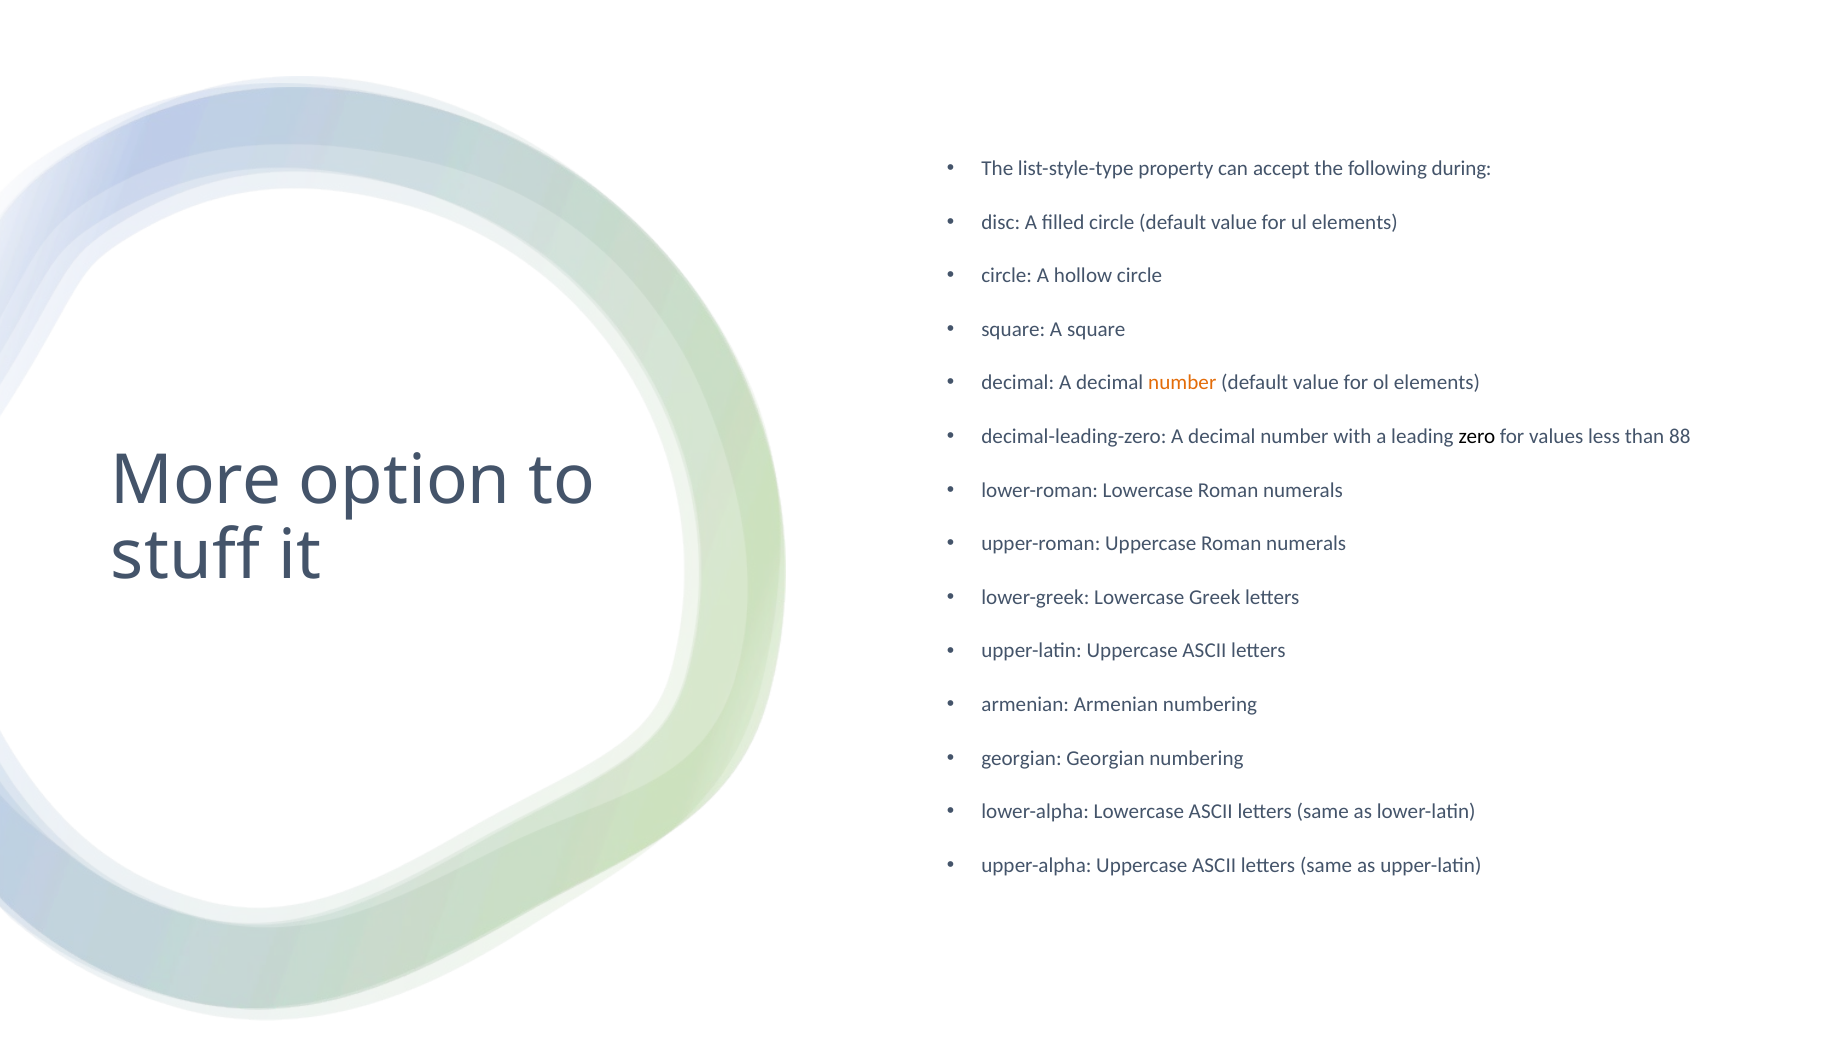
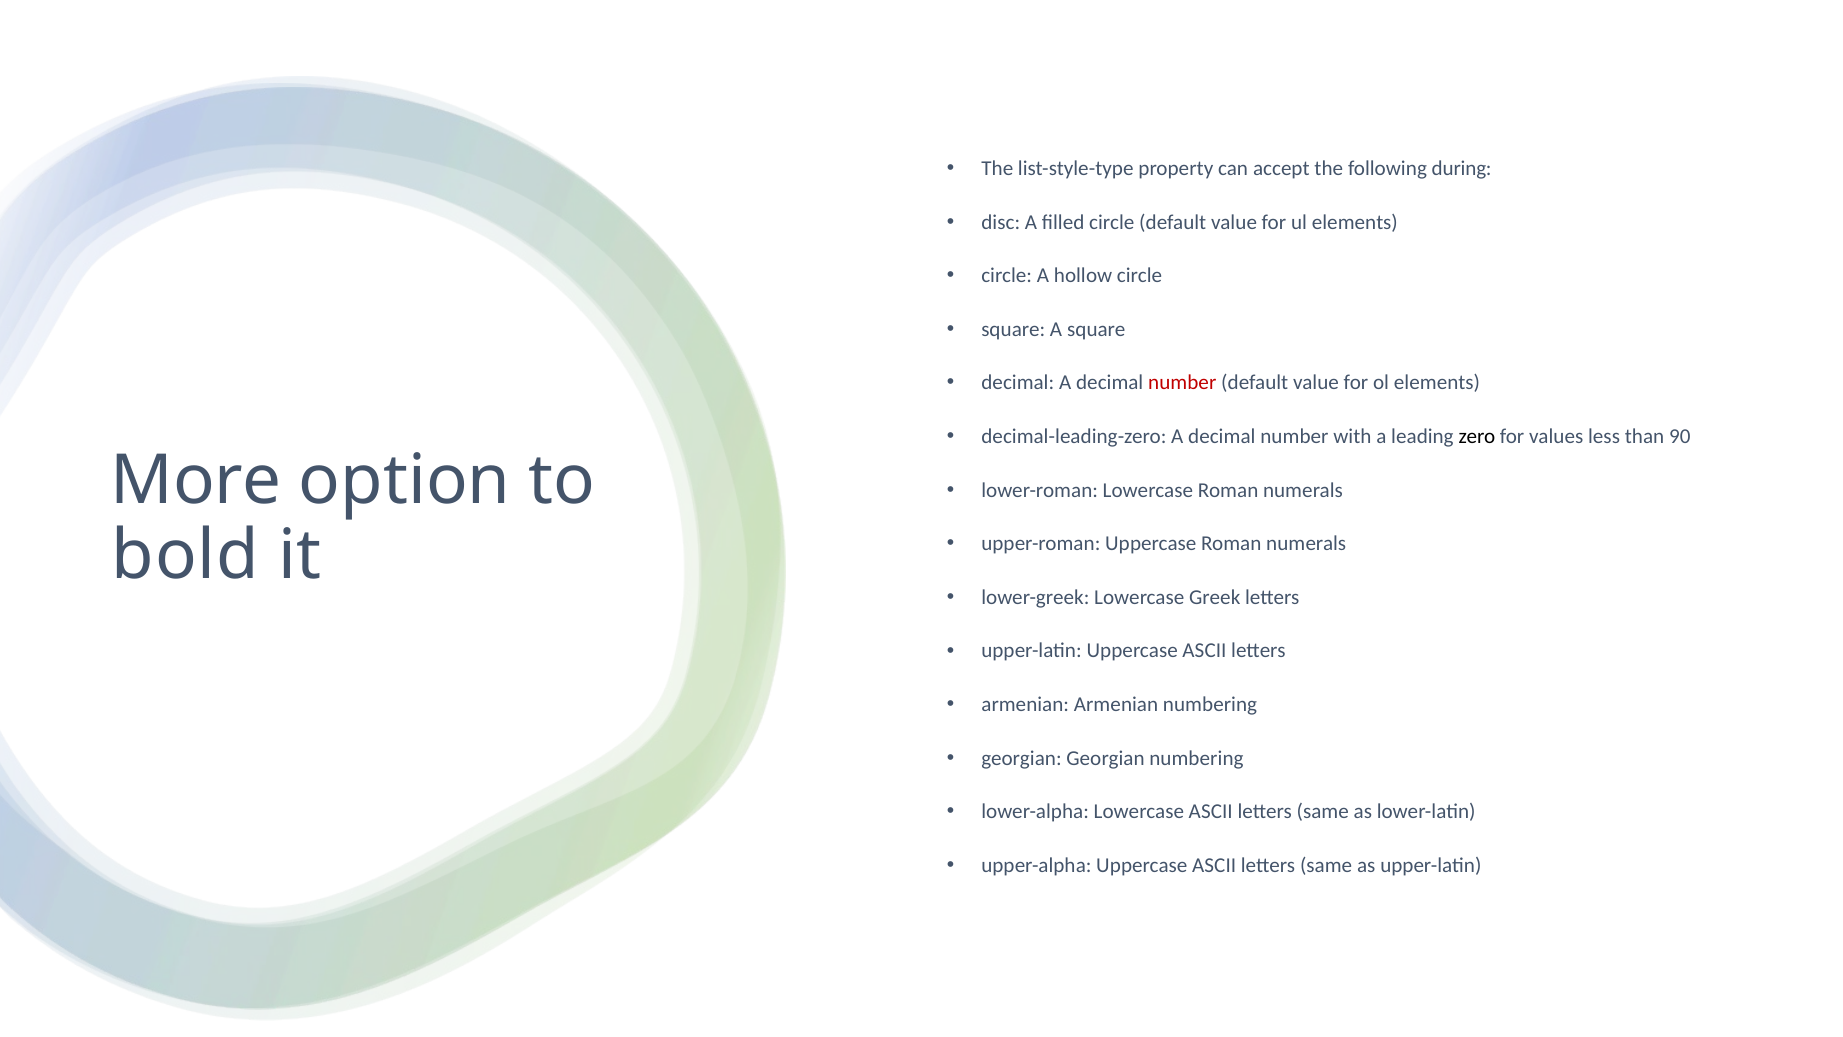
number colour: orange -> red (1182, 383)
88: 88 -> 90 (1680, 436)
stuff: stuff -> bold (185, 555)
